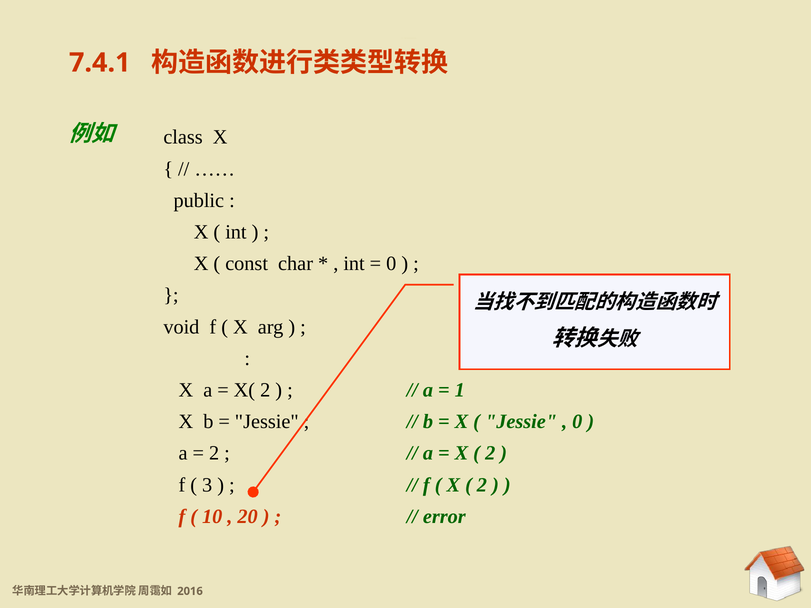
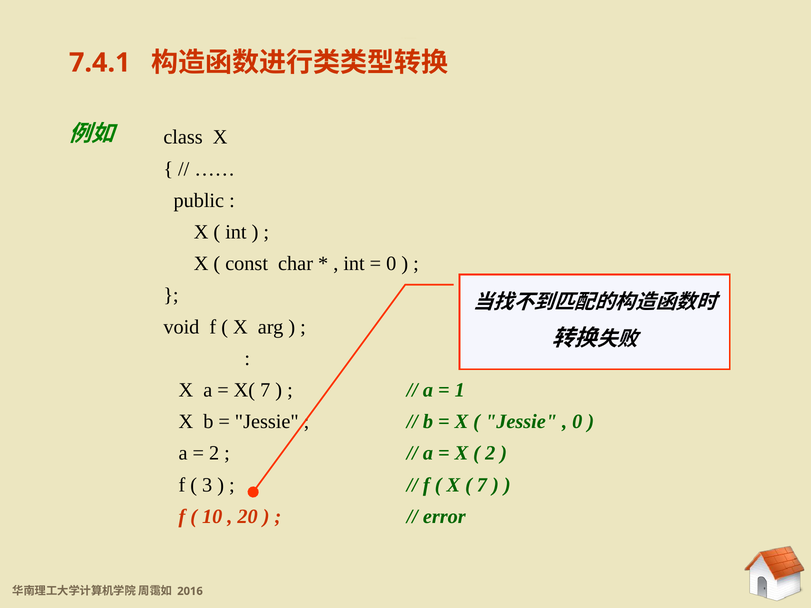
X( 2: 2 -> 7 (265, 390)
2: 2 -> 7 (482, 485)
